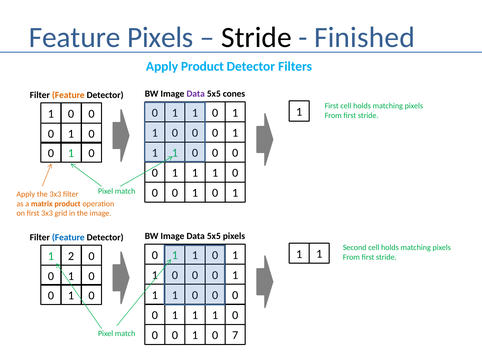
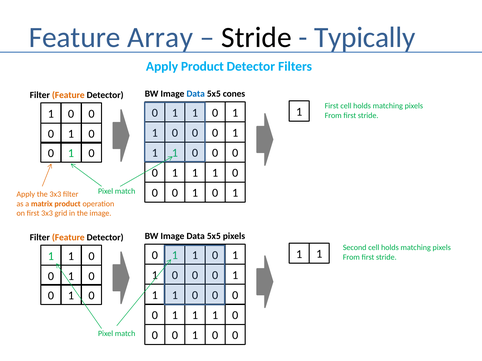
Feature Pixels: Pixels -> Array (160, 37)
Finished: Finished -> Typically (365, 37)
Data colour: purple -> blue (196, 94)
Feature colour: blue -> orange (68, 238)
2: 2 -> 1 (71, 256)
7: 7 -> 0 (235, 336)
